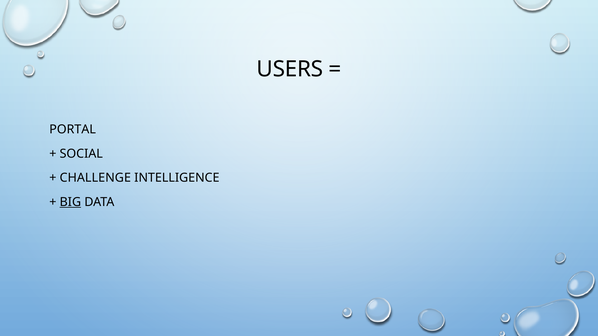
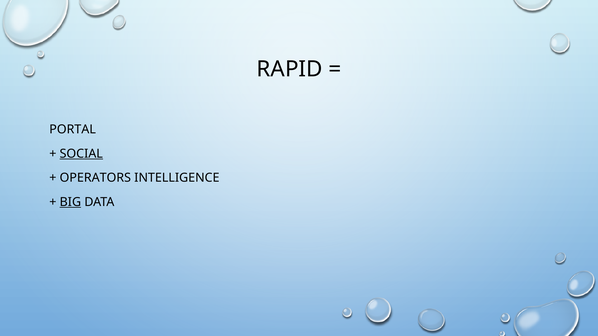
USERS: USERS -> RAPID (290, 69)
SOCIAL underline: none -> present (81, 154)
CHALLENGE: CHALLENGE -> OPERATORS (95, 178)
